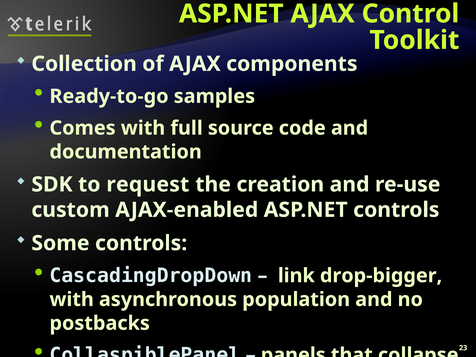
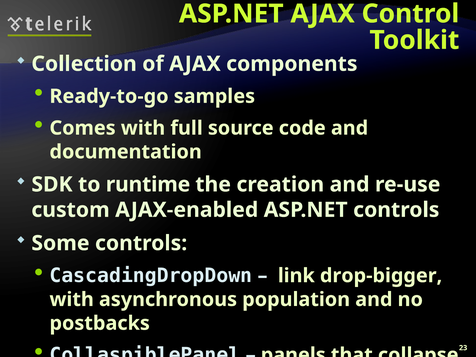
request: request -> runtime (148, 184)
